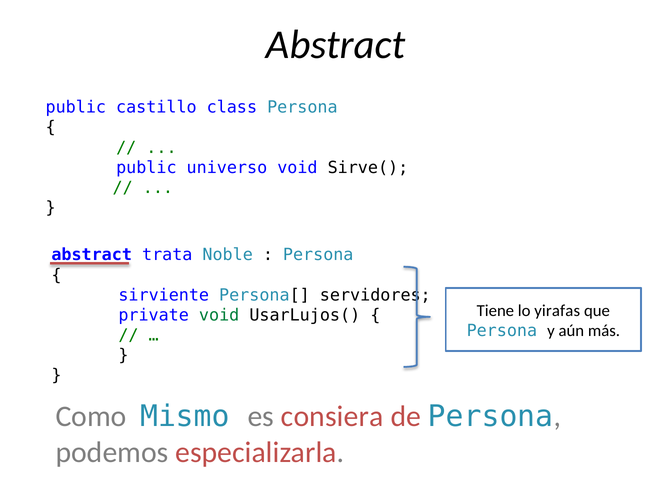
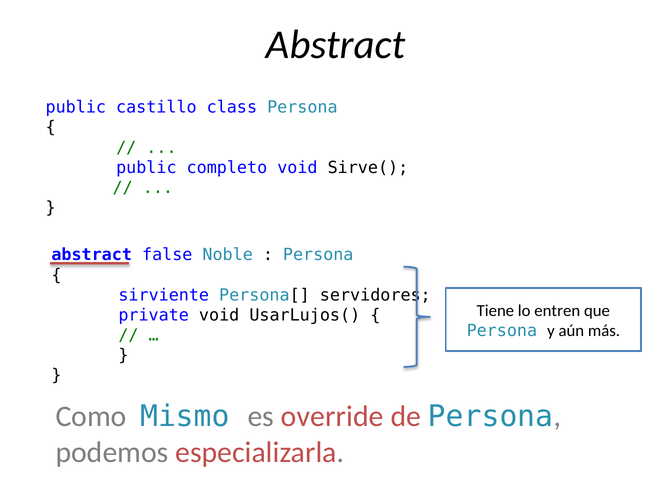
universo: universo -> completo (227, 168)
trata: trata -> false (167, 255)
yirafas: yirafas -> entren (557, 311)
void colour: green -> black (219, 315)
consiera: consiera -> override (332, 417)
